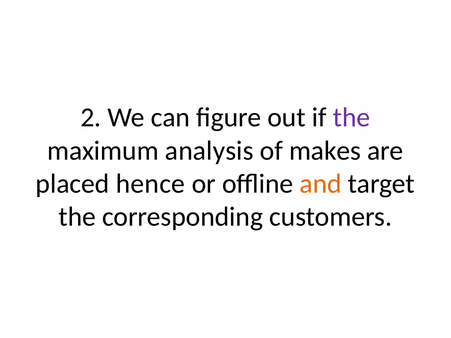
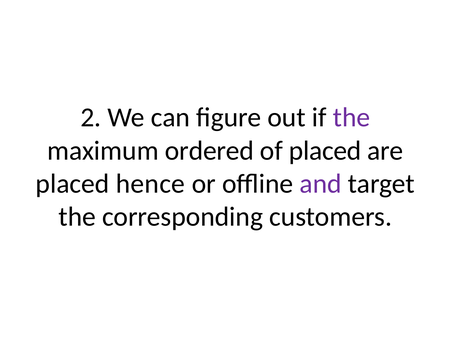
analysis: analysis -> ordered (209, 151)
of makes: makes -> placed (325, 151)
and colour: orange -> purple (321, 184)
